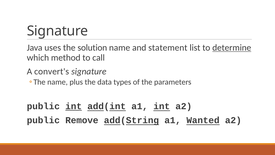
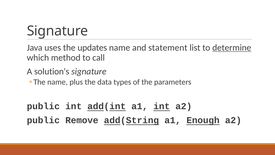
solution: solution -> updates (92, 48)
convert's: convert's -> solution's (52, 71)
int underline: present -> none (74, 106)
Wanted: Wanted -> Enough (203, 120)
